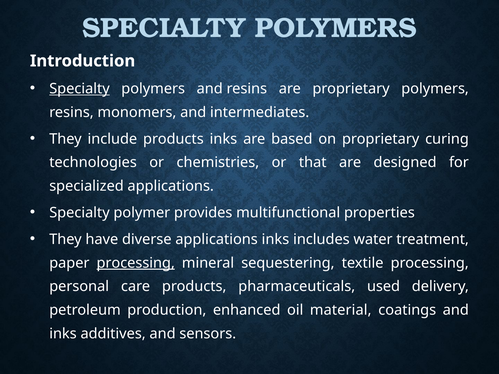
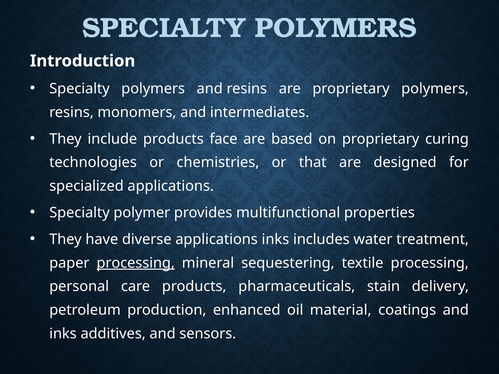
Specialty underline: present -> none (79, 89)
products inks: inks -> face (224, 139)
used: used -> stain (384, 287)
